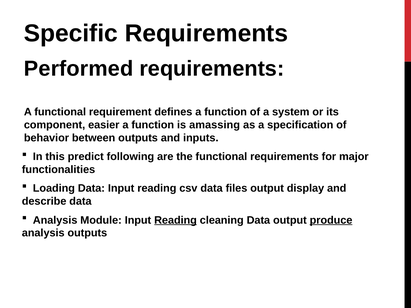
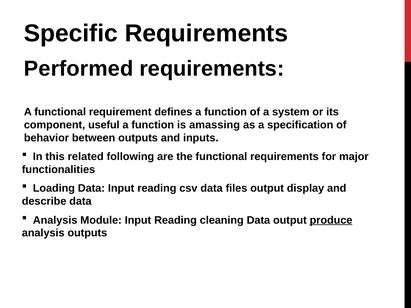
easier: easier -> useful (104, 125)
predict: predict -> related (86, 157)
Reading underline: present -> none (175, 220)
